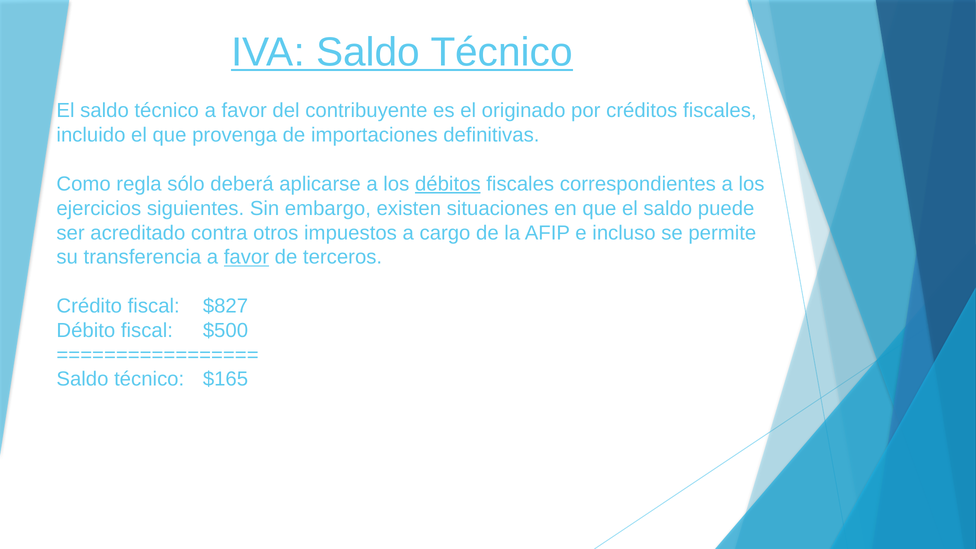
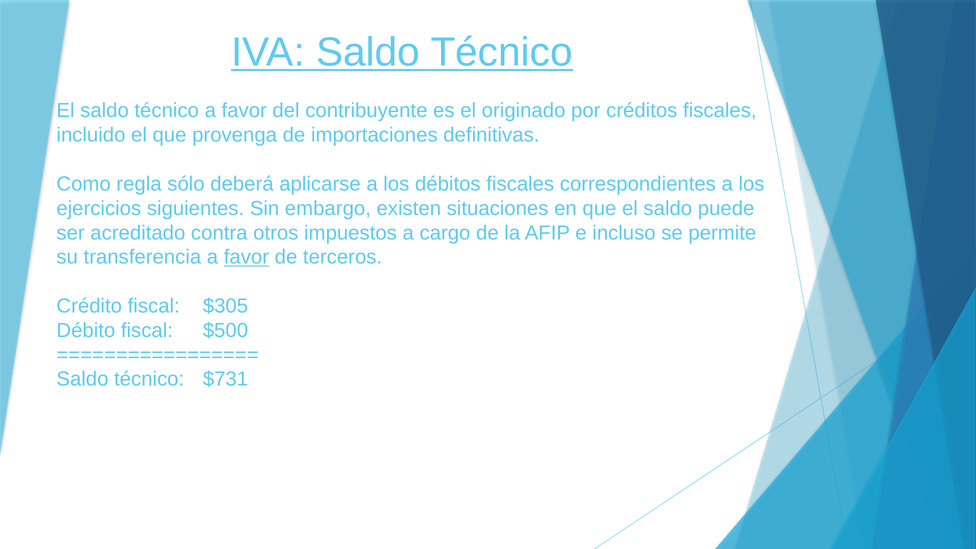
débitos underline: present -> none (448, 184)
$827: $827 -> $305 (225, 306)
$165: $165 -> $731 (225, 379)
